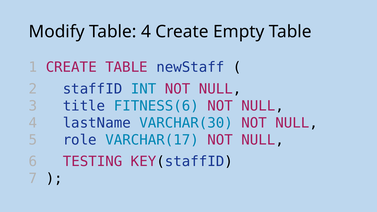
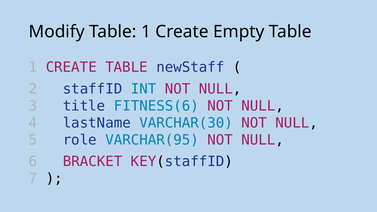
Modify Table 4: 4 -> 1 (146, 32)
VARCHAR(17: VARCHAR(17 -> VARCHAR(95 (152, 140)
TESTING: TESTING -> BRACKET (93, 162)
